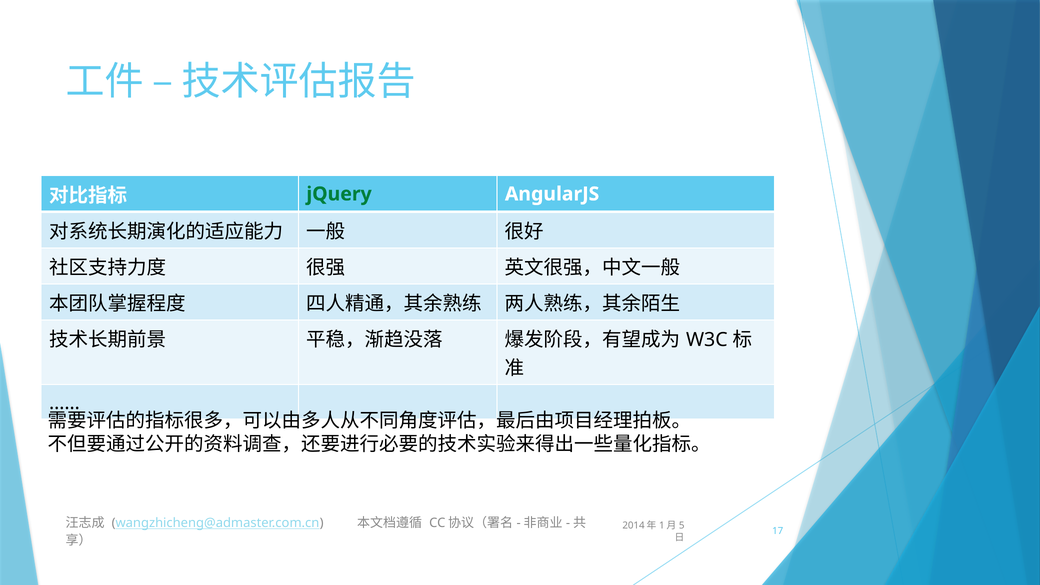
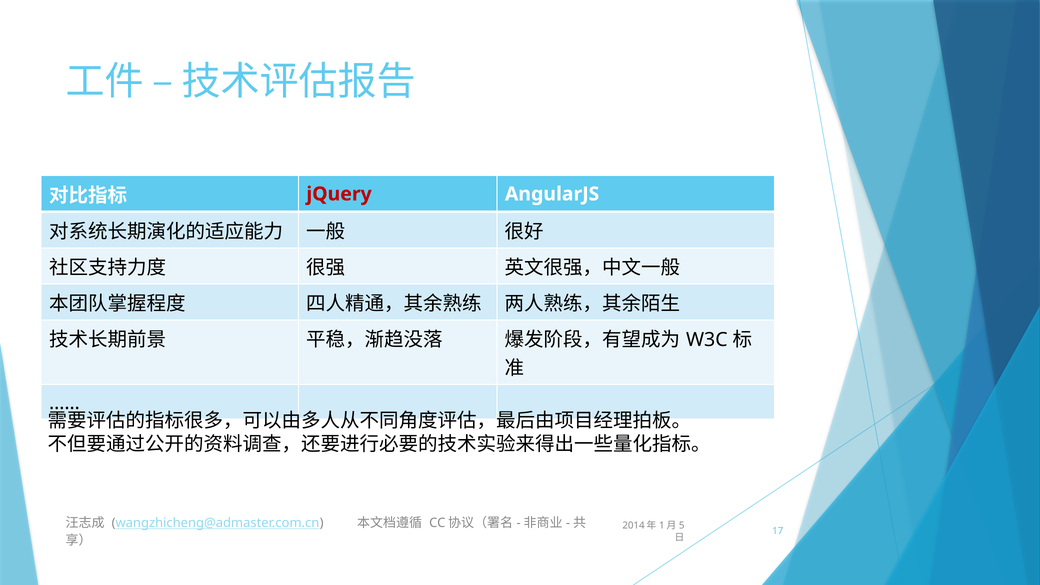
jQuery colour: green -> red (339, 194)
